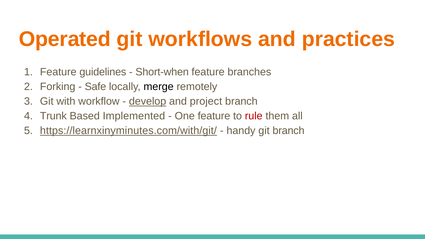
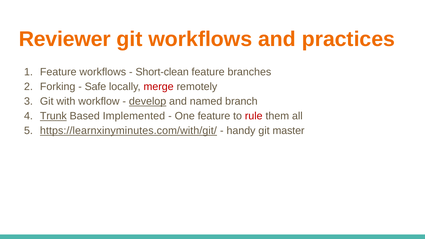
Operated: Operated -> Reviewer (65, 39)
Feature guidelines: guidelines -> workflows (103, 72)
Short-when: Short-when -> Short-clean (162, 72)
merge colour: black -> red (159, 87)
project: project -> named (206, 101)
Trunk underline: none -> present (53, 116)
git branch: branch -> master (289, 131)
